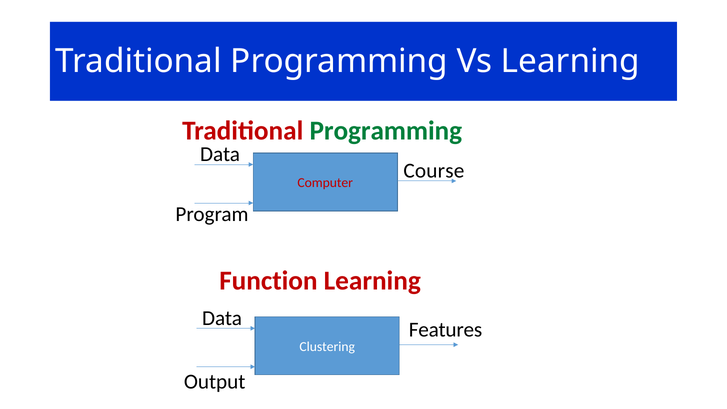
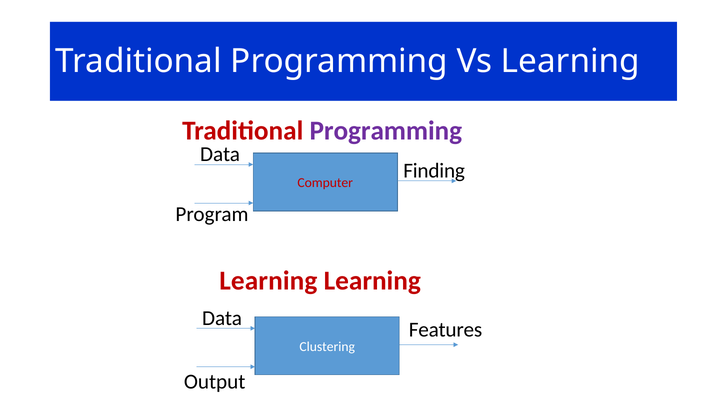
Programming colour: green -> purple (386, 131)
Course: Course -> Finding (434, 171)
Function: Function -> Learning (268, 281)
